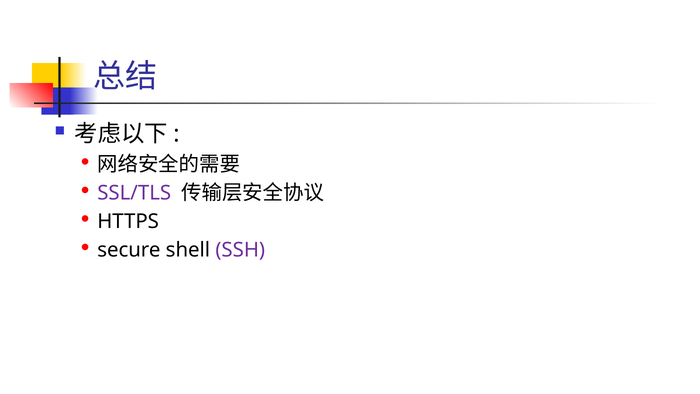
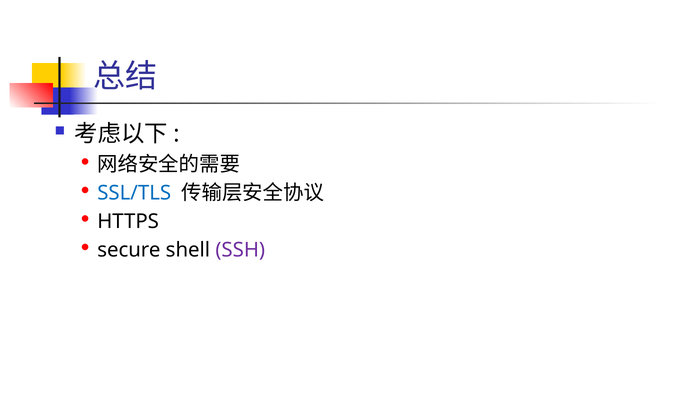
SSL/TLS colour: purple -> blue (134, 193)
